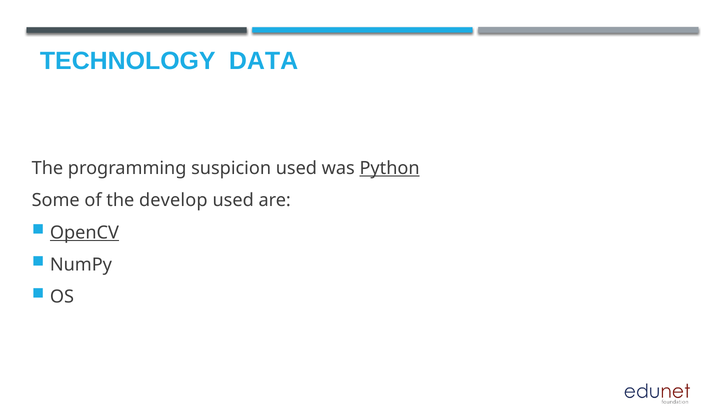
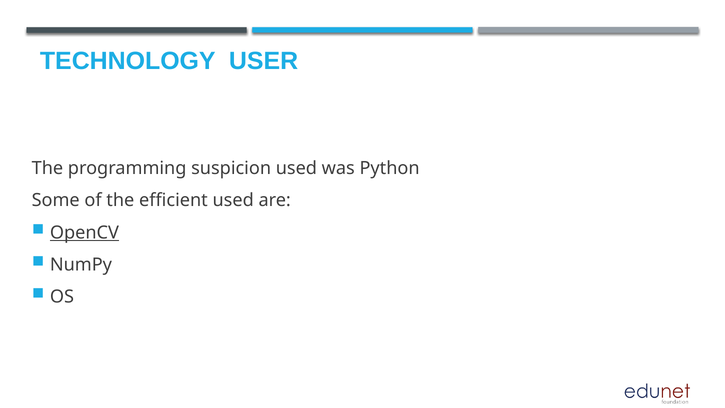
DATA: DATA -> USER (264, 61)
Python underline: present -> none (390, 168)
develop: develop -> efficient (173, 200)
